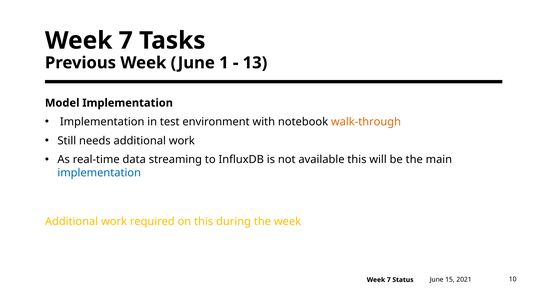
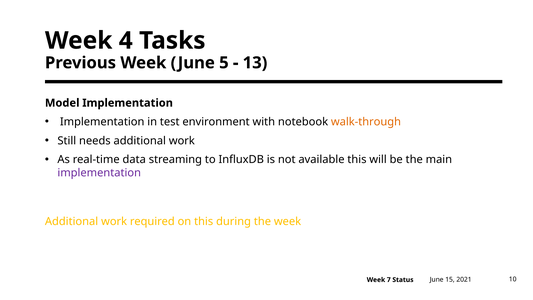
7: 7 -> 4 (126, 41)
1: 1 -> 5 (224, 63)
implementation colour: blue -> purple (99, 173)
